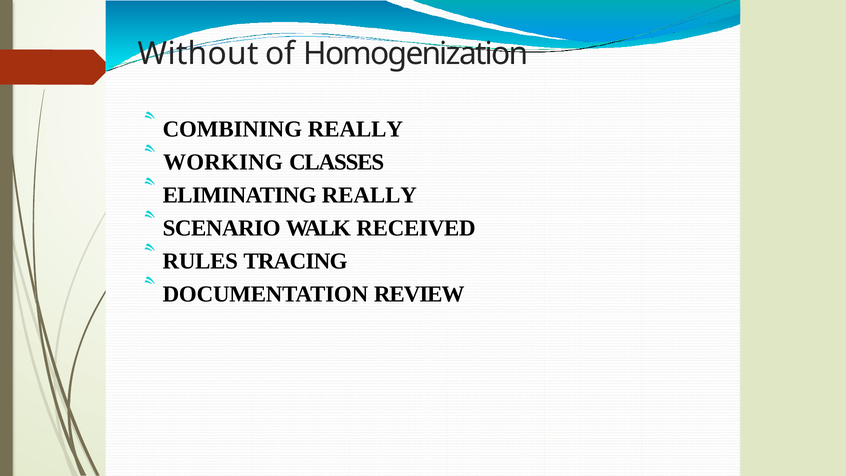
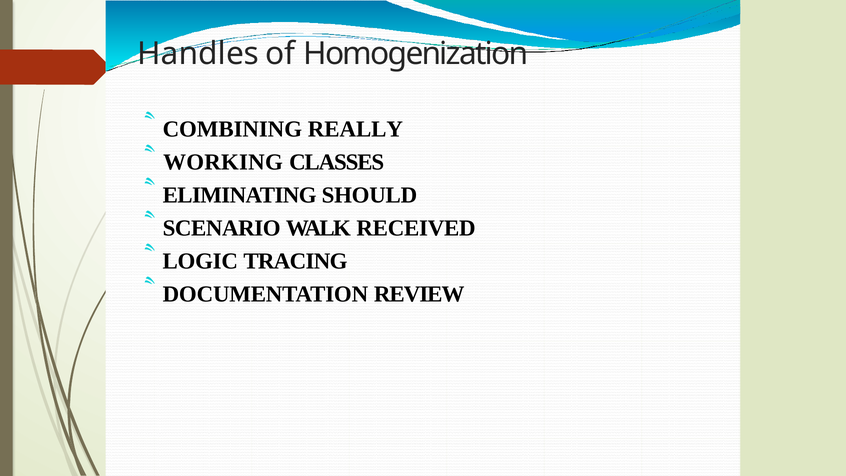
Without: Without -> Handles (198, 54)
ELIMINATING REALLY: REALLY -> SHOULD (369, 195)
RULES: RULES -> LOGIC (200, 261)
